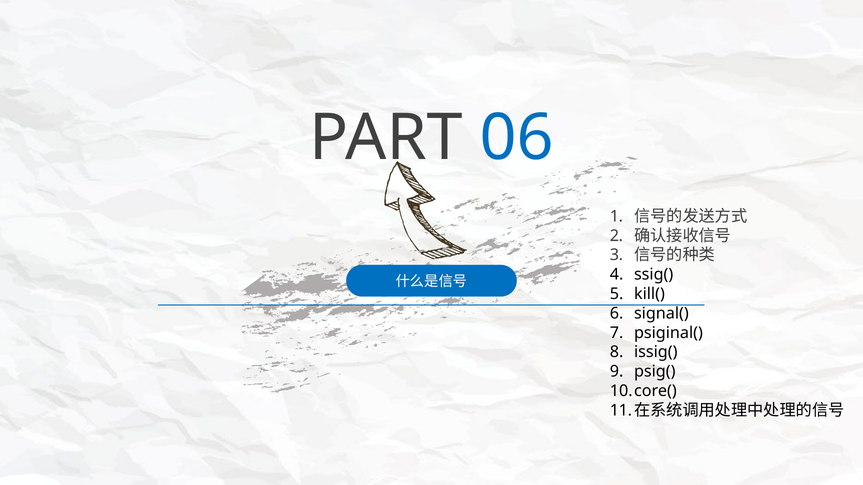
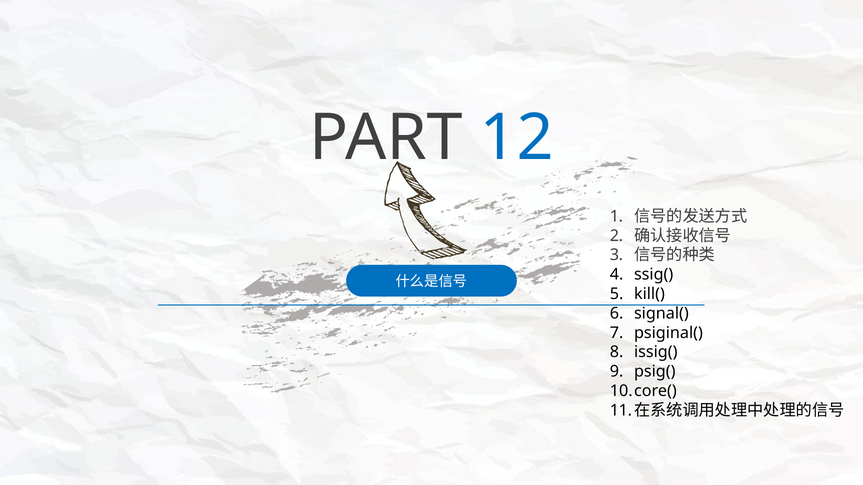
06: 06 -> 12 (517, 138)
